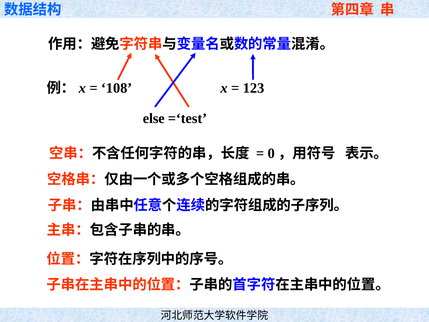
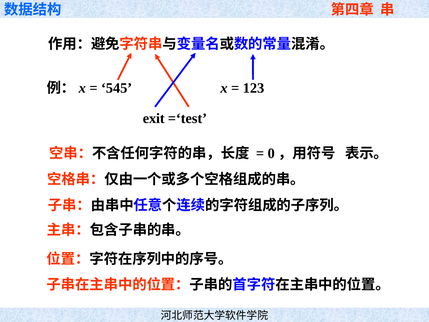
108: 108 -> 545 (117, 88)
else: else -> exit (154, 118)
